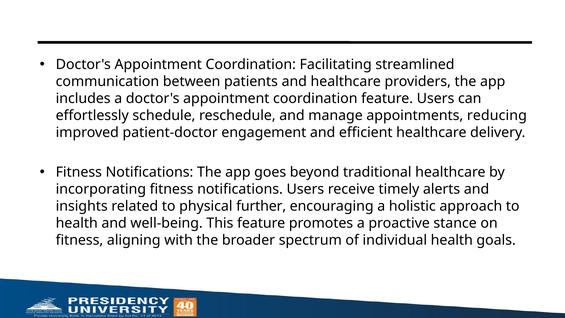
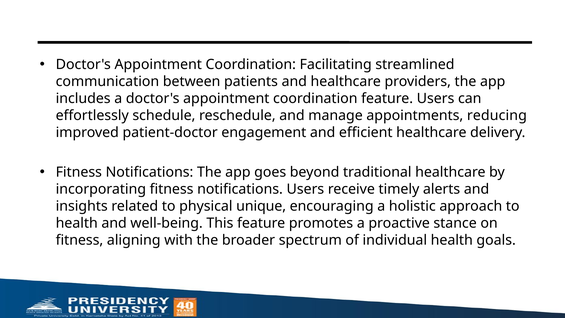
further: further -> unique (261, 206)
